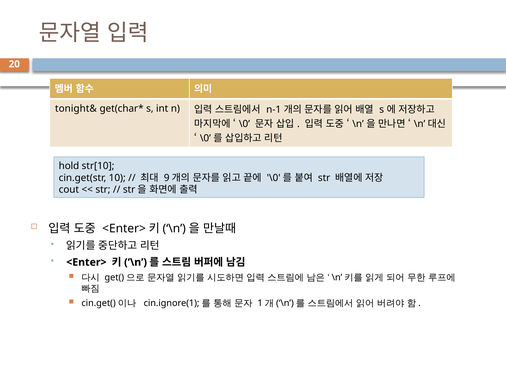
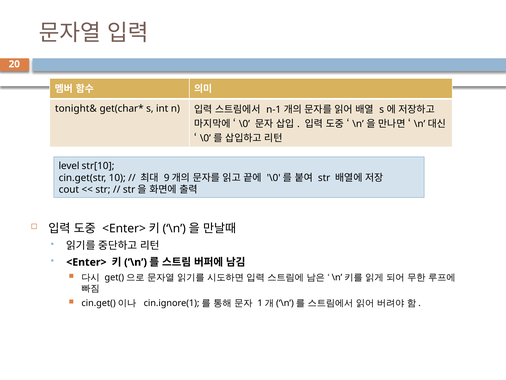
hold: hold -> level (69, 166)
